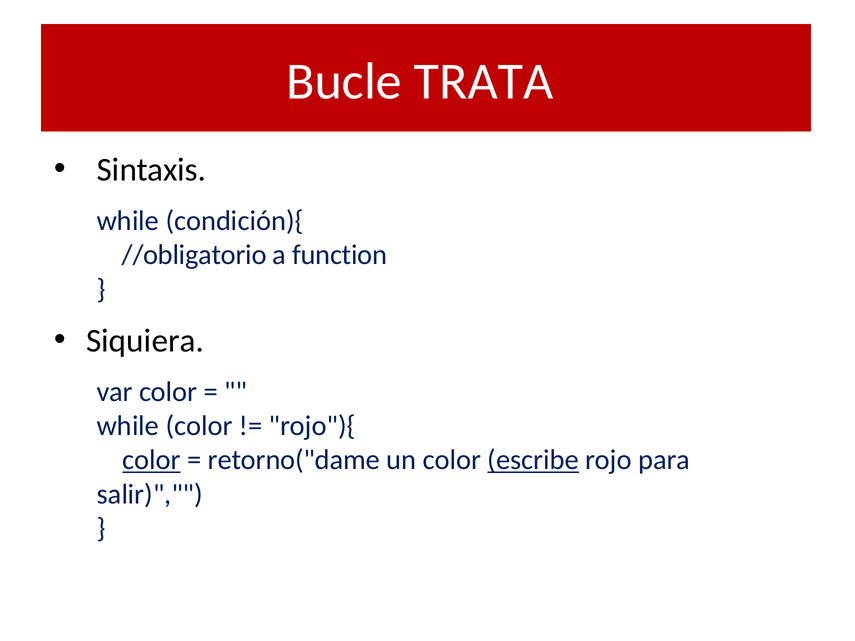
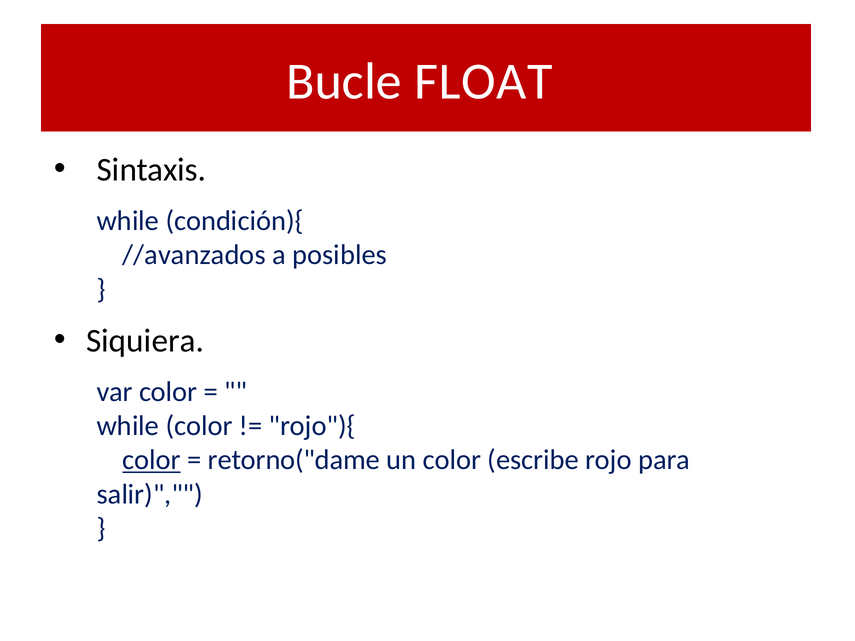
TRATA: TRATA -> FLOAT (483, 81)
//obligatorio: //obligatorio -> //avanzados (194, 255)
function: function -> posibles (340, 255)
escribe underline: present -> none (533, 460)
